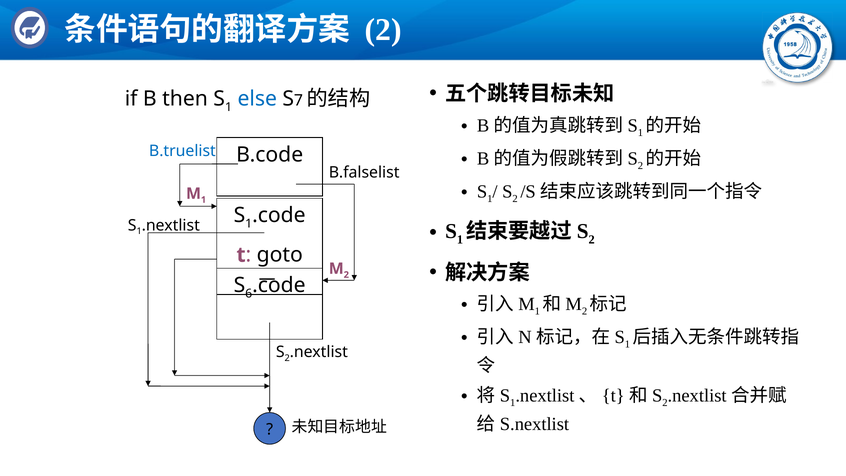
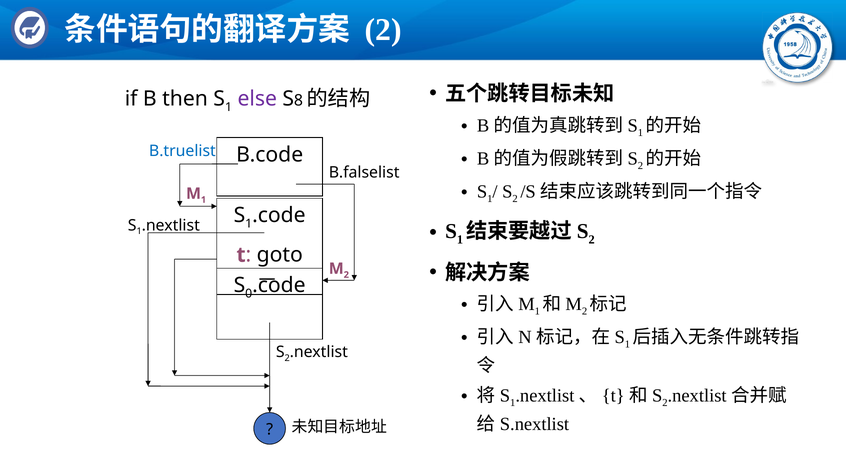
else colour: blue -> purple (257, 99)
7: 7 -> 8 (299, 100)
6: 6 -> 0 (249, 294)
